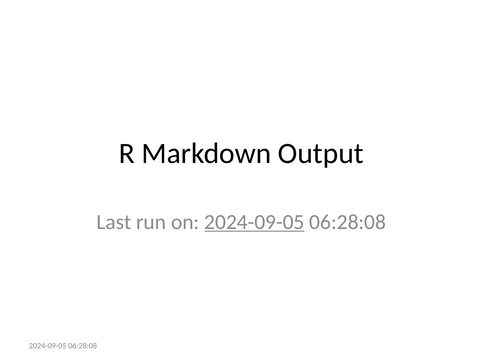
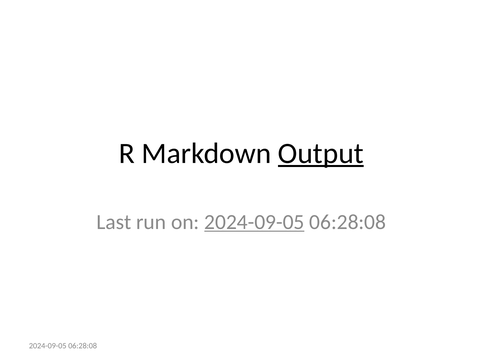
Output underline: none -> present (321, 153)
